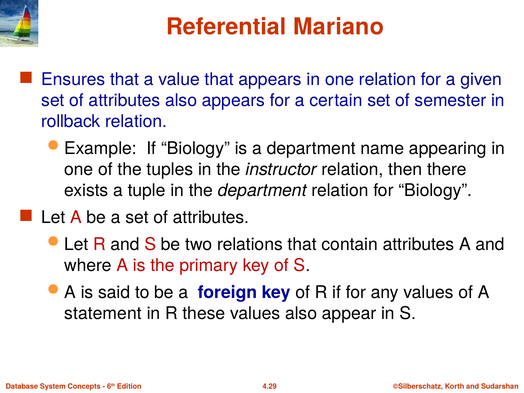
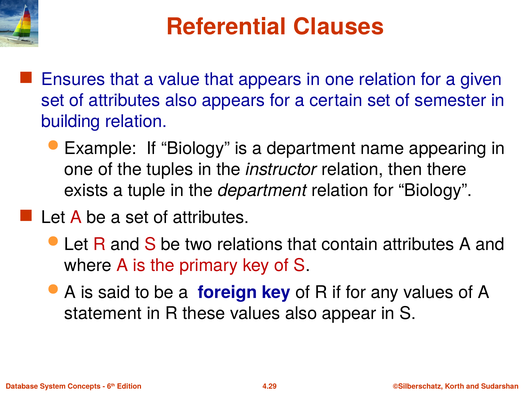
Mariano: Mariano -> Clauses (339, 27)
rollback: rollback -> building (71, 121)
